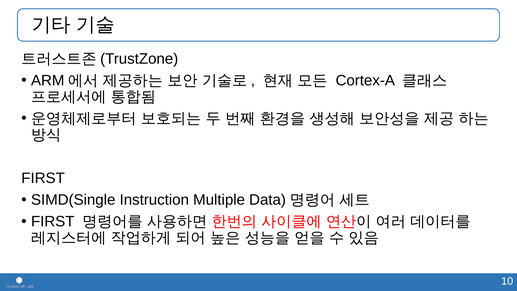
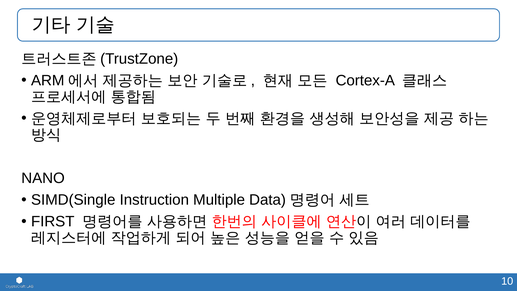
FIRST: FIRST -> NANO (43, 178)
